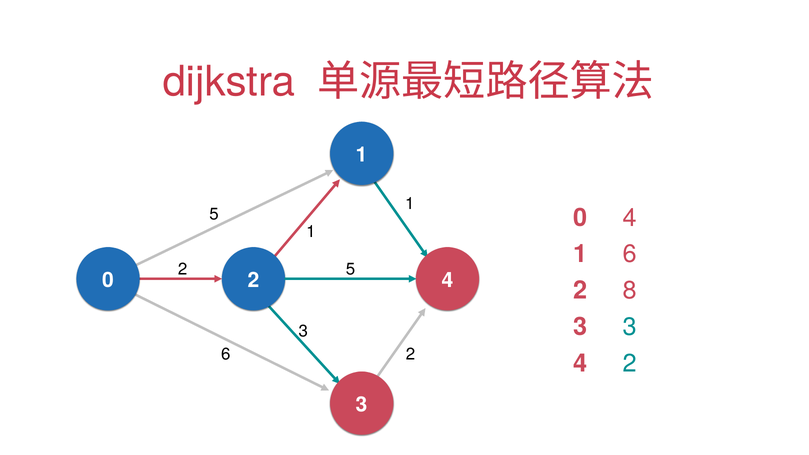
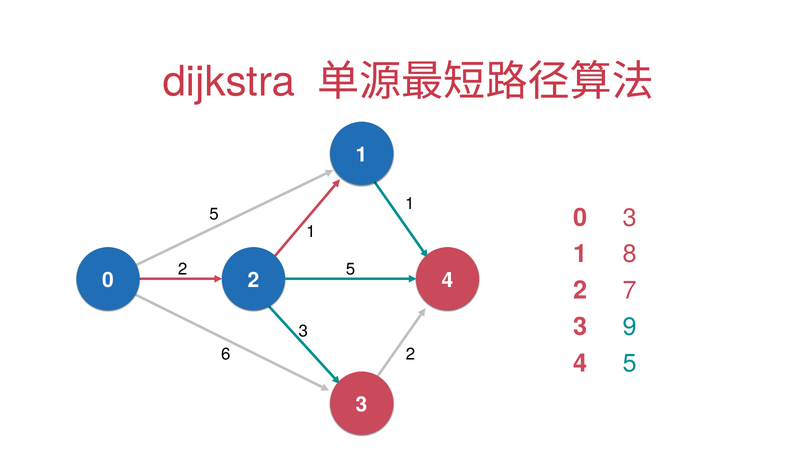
4: 4 -> 3 (630, 218)
1 6: 6 -> 8 (630, 254)
8: 8 -> 7 (630, 291)
3 3: 3 -> 9 (630, 327)
4 2: 2 -> 5 (630, 363)
